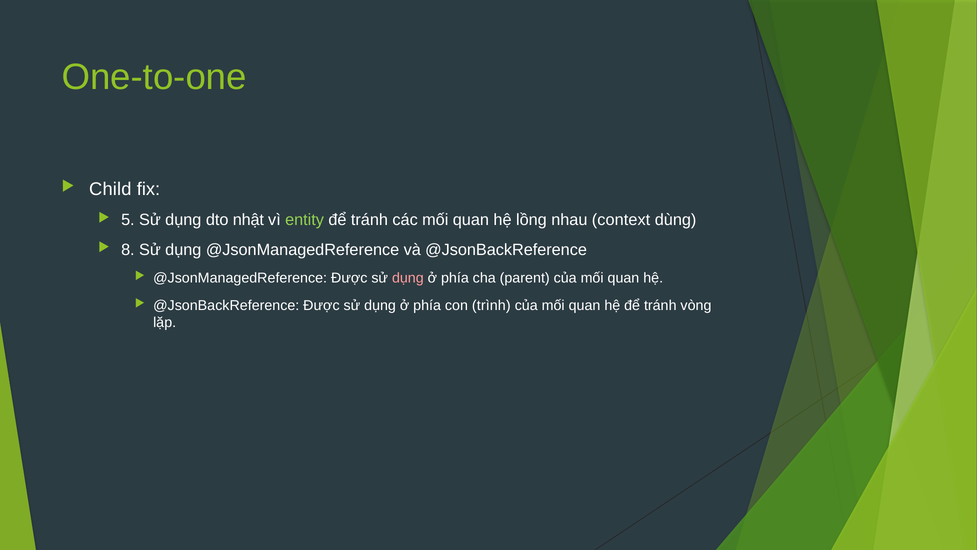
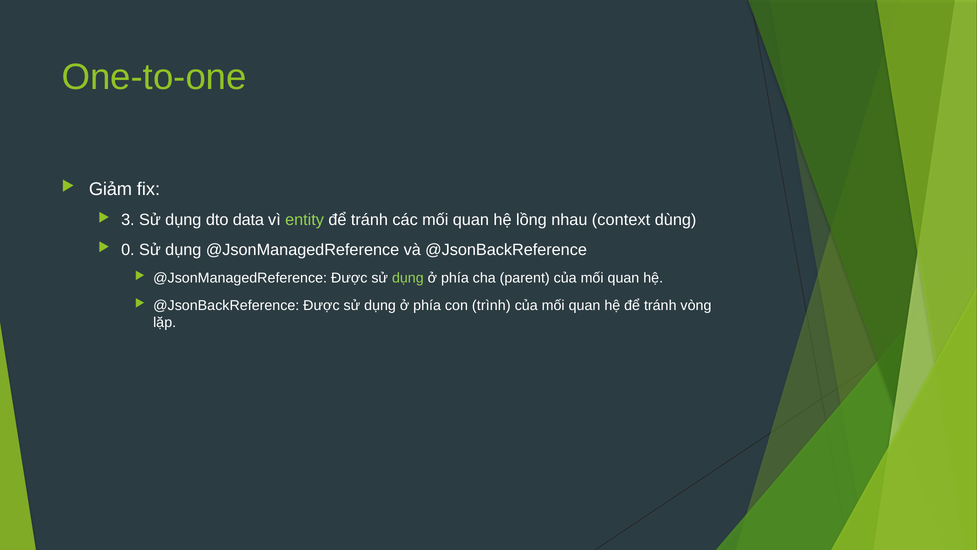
Child: Child -> Giảm (111, 189)
5: 5 -> 3 (128, 220)
nhật: nhật -> data (248, 220)
8: 8 -> 0 (128, 250)
dụng colour: pink -> light green (408, 278)
